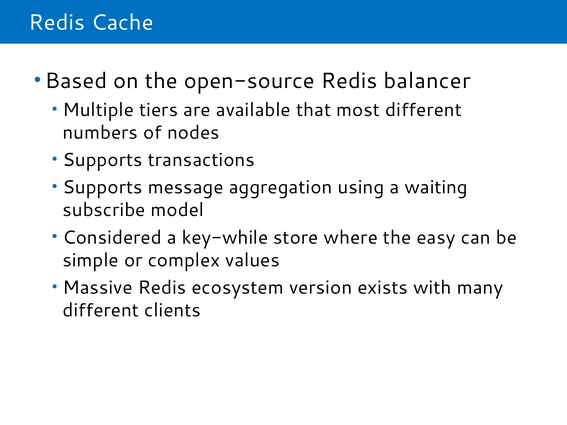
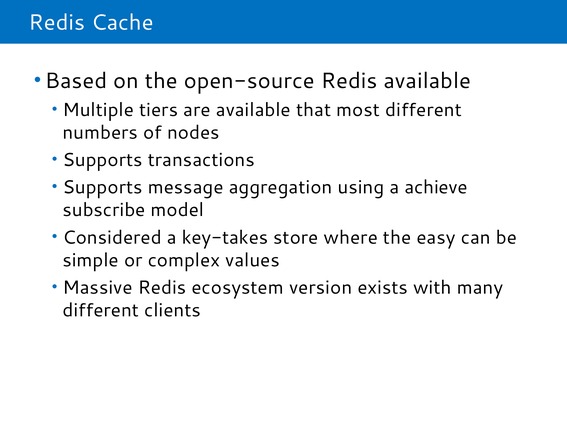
Redis balancer: balancer -> available (427, 81)
waiting: waiting -> achieve (436, 187)
key-while: key-while -> key-takes (225, 238)
